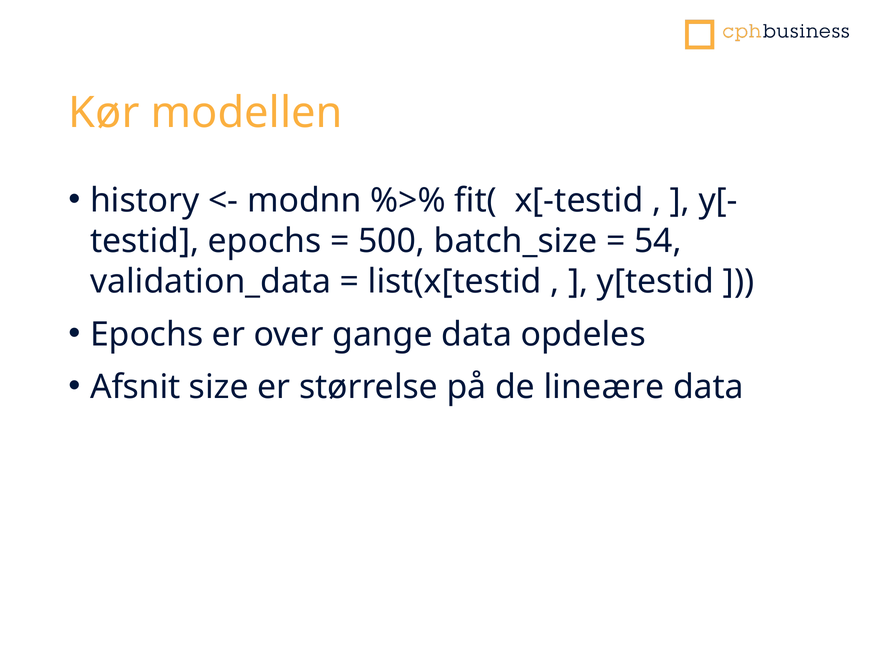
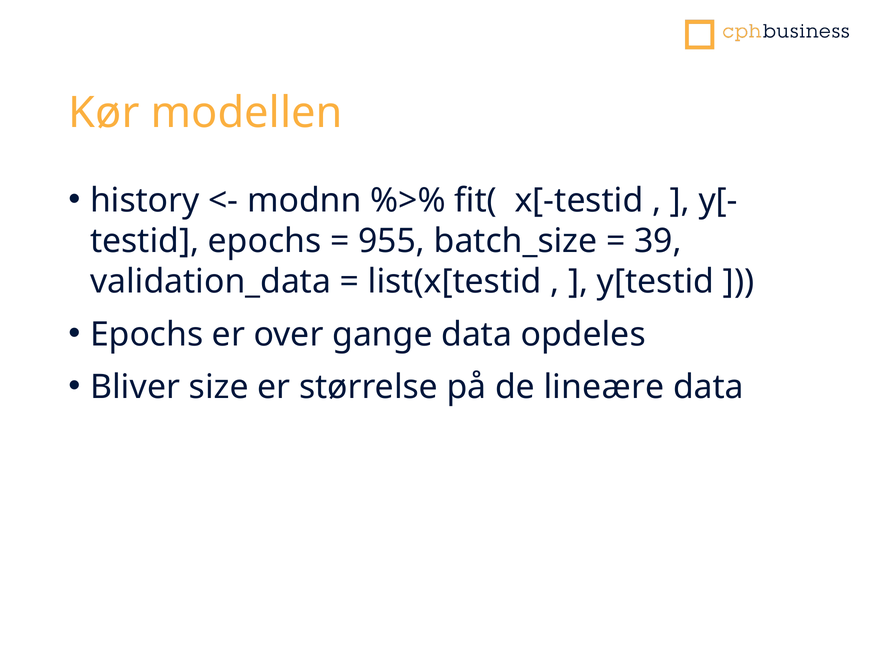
500: 500 -> 955 (392, 241)
54: 54 -> 39 (658, 241)
Afsnit: Afsnit -> Bliver (135, 387)
